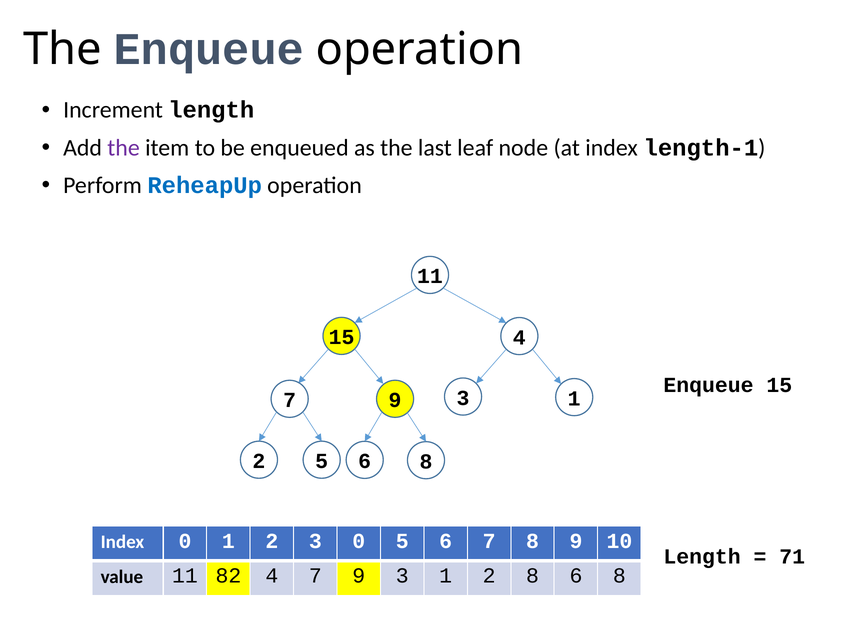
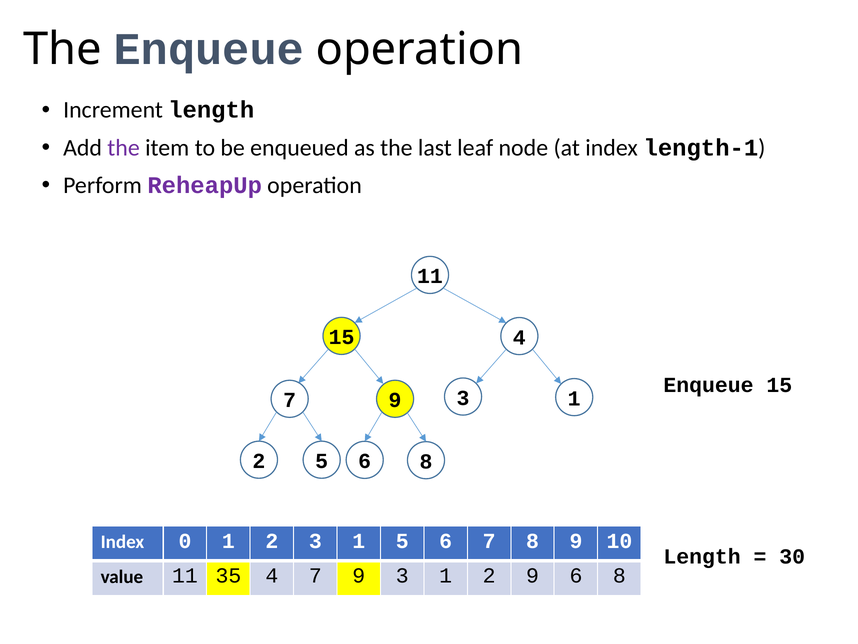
ReheapUp colour: blue -> purple (205, 185)
2 3 0: 0 -> 1 (359, 541)
71: 71 -> 30 (792, 556)
82: 82 -> 35 (228, 575)
1 2 8: 8 -> 9 (533, 575)
